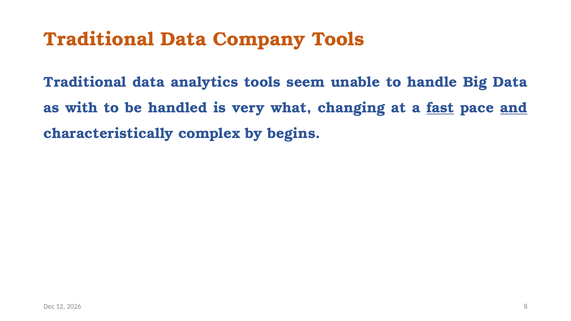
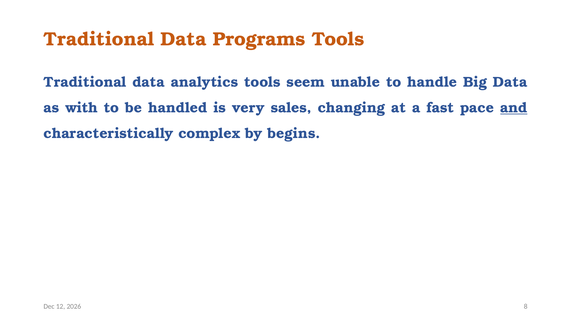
Company: Company -> Programs (259, 39)
what: what -> sales (291, 108)
fast underline: present -> none (440, 108)
